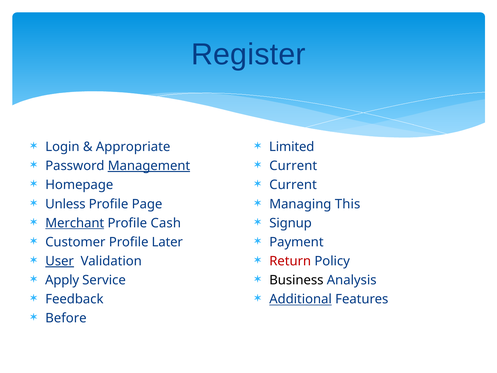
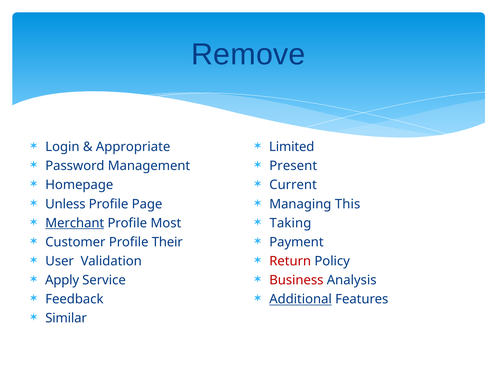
Register: Register -> Remove (248, 55)
Management underline: present -> none (149, 166)
Current: Current -> Present (293, 166)
Cash: Cash -> Most (166, 223)
Signup: Signup -> Taking (290, 223)
Later: Later -> Their (167, 242)
User underline: present -> none (60, 261)
Business colour: black -> red (296, 280)
Before: Before -> Similar (66, 318)
